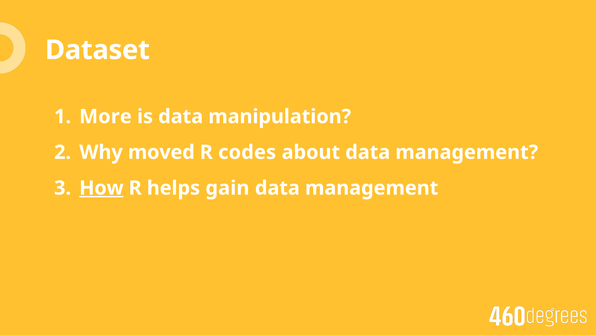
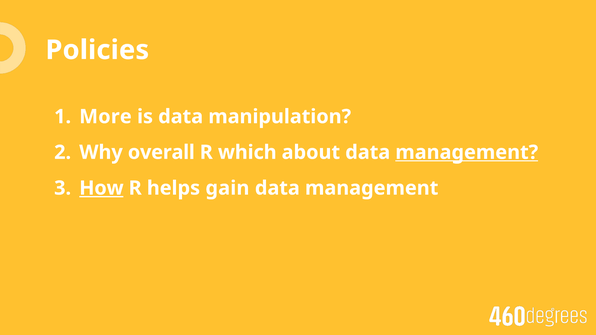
Dataset: Dataset -> Policies (97, 50)
moved: moved -> overall (161, 152)
codes: codes -> which (247, 152)
management underline: none -> present (467, 152)
